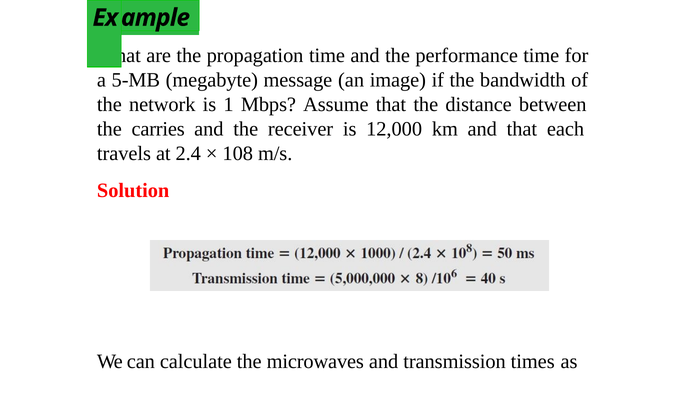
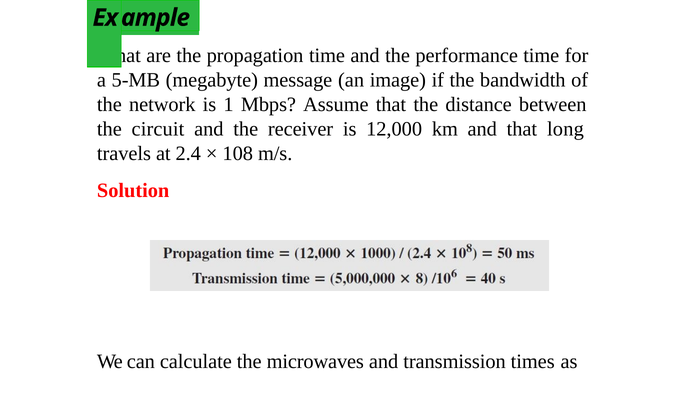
carries: carries -> circuit (158, 129)
each: each -> long (565, 129)
